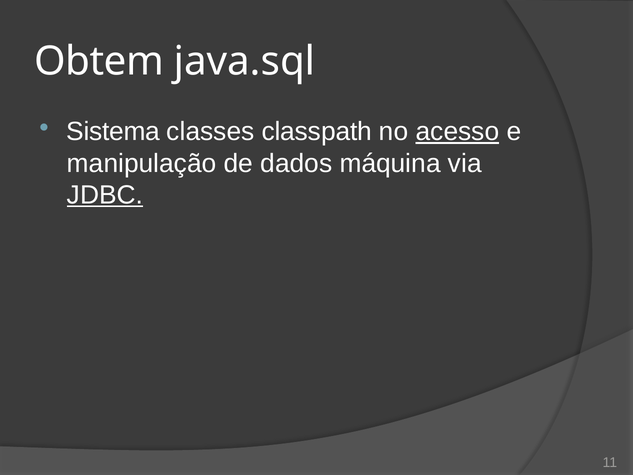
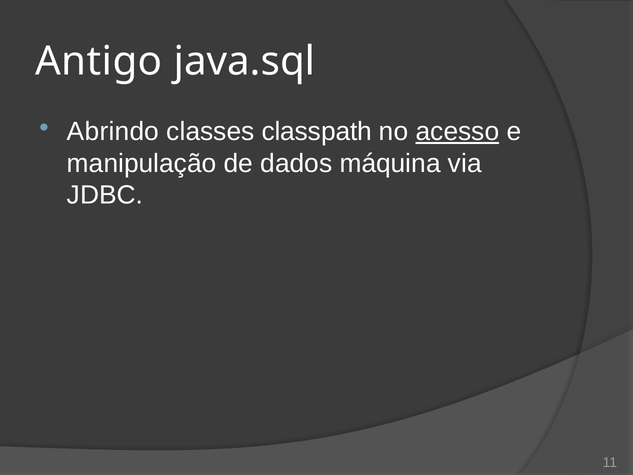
Obtem: Obtem -> Antigo (99, 61)
Sistema: Sistema -> Abrindo (113, 132)
JDBC underline: present -> none (105, 195)
